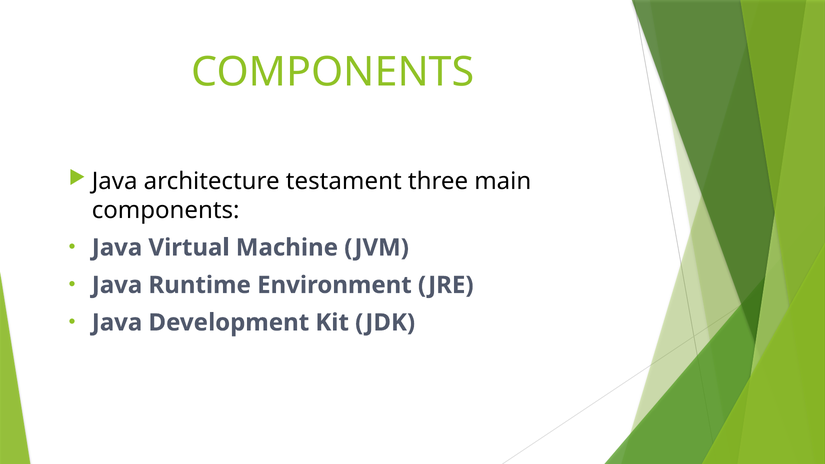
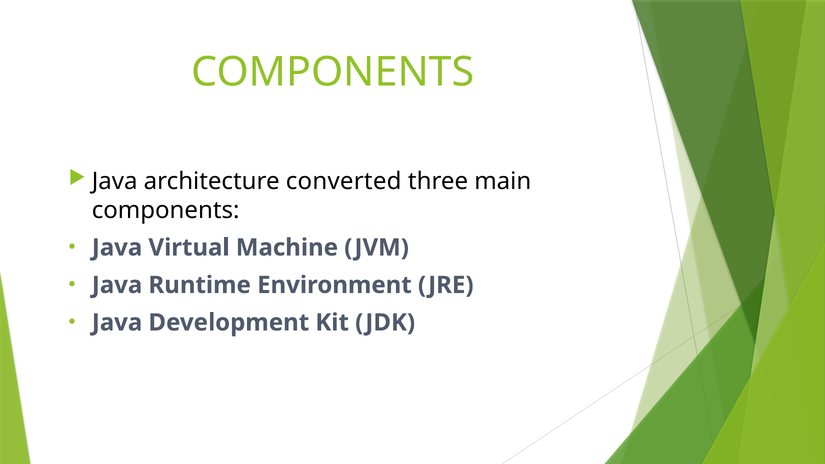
testament: testament -> converted (344, 181)
